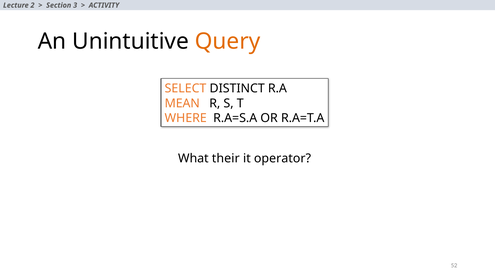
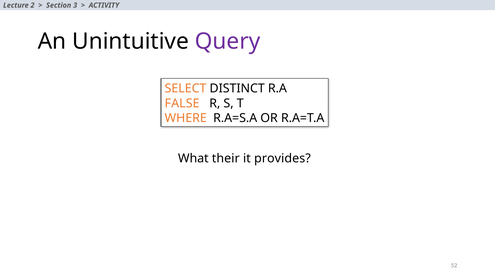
Query colour: orange -> purple (228, 42)
MEAN: MEAN -> FALSE (182, 104)
operator: operator -> provides (282, 159)
